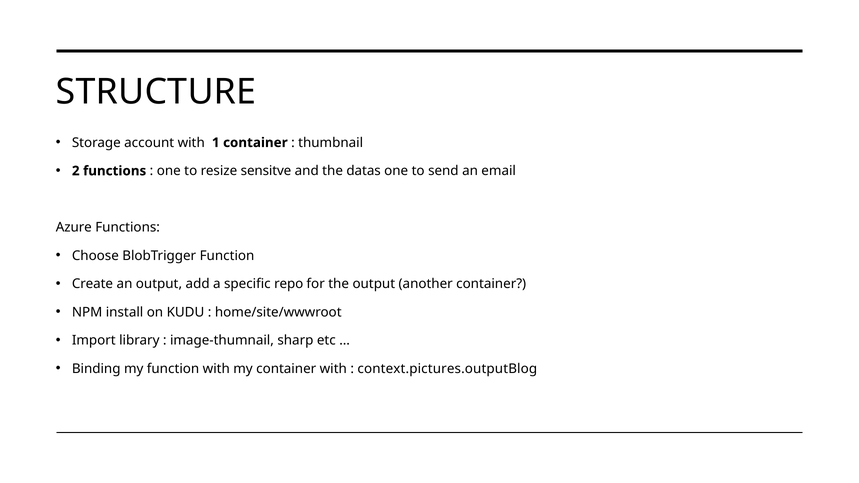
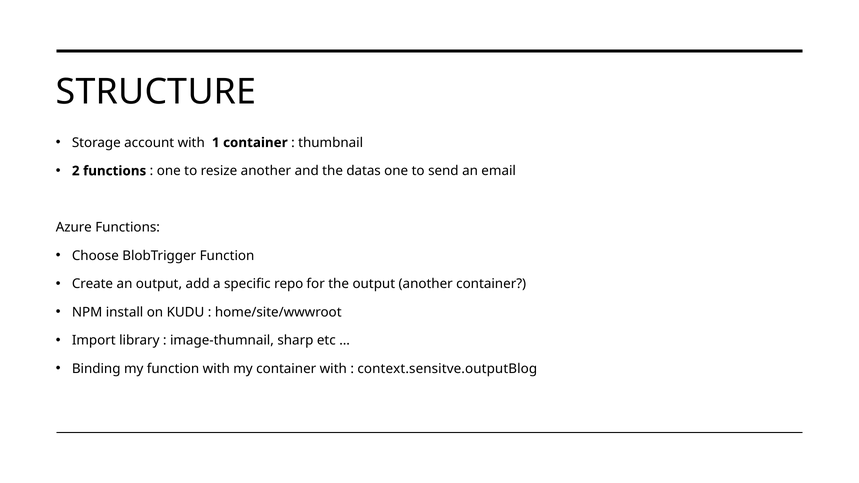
resize sensitve: sensitve -> another (266, 171)
context.pictures.outputBlog: context.pictures.outputBlog -> context.sensitve.outputBlog (447, 369)
